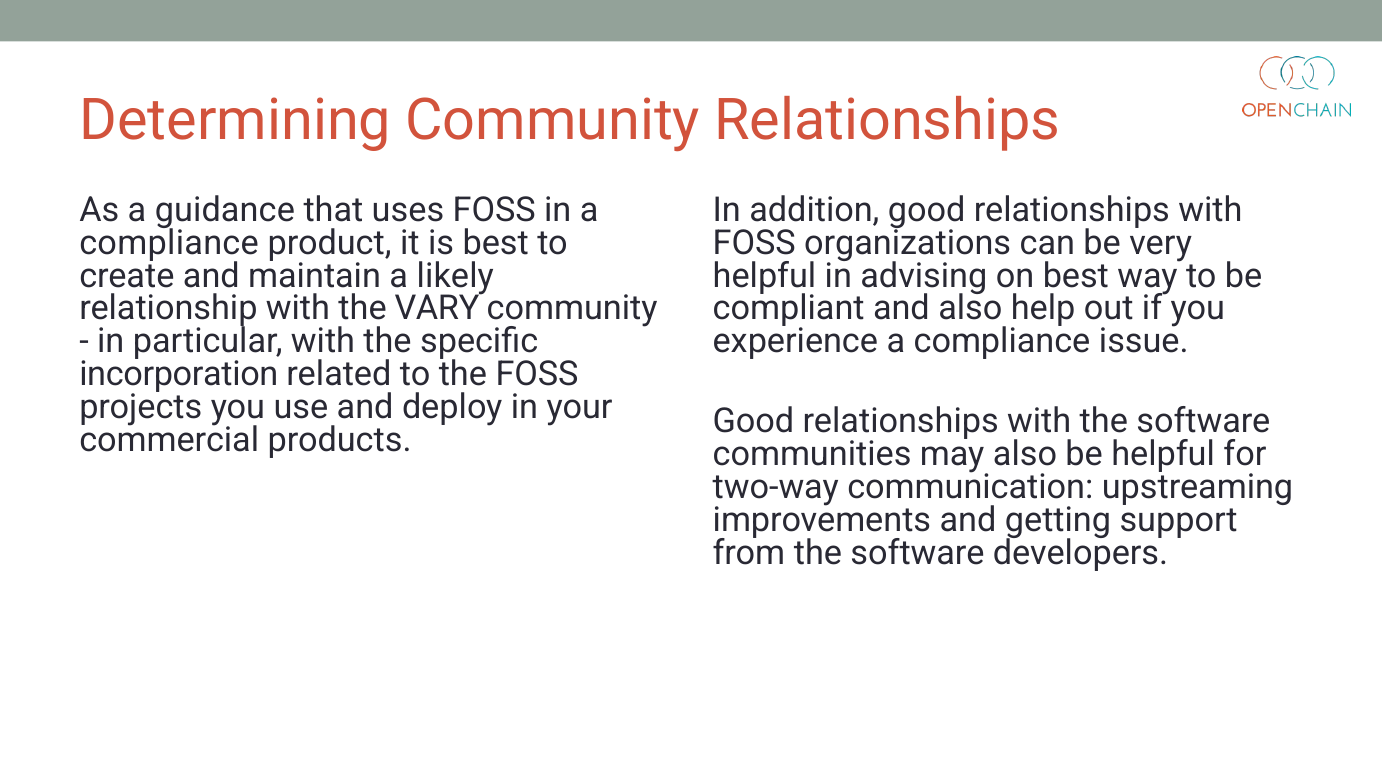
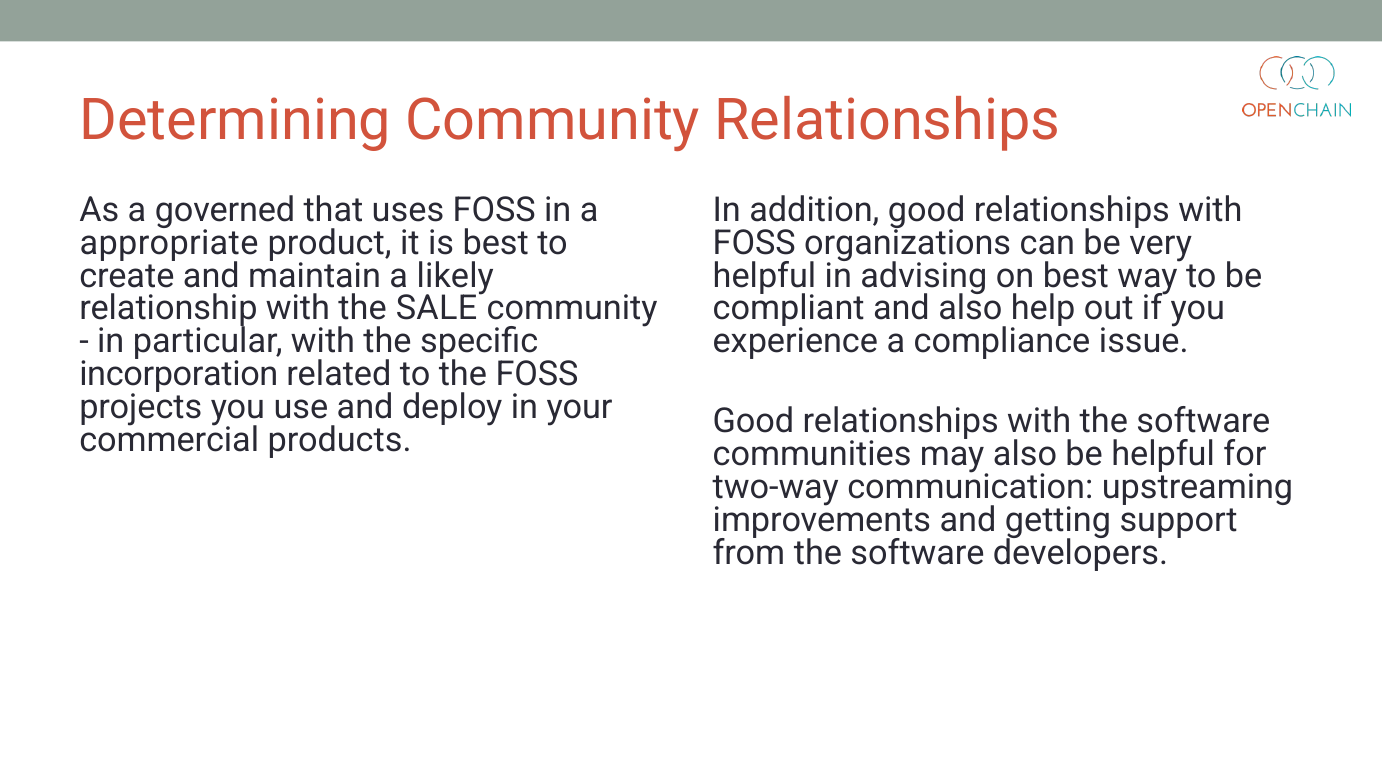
guidance: guidance -> governed (225, 210)
compliance: compliance -> appropriate (169, 243)
VARY: VARY -> SALE (437, 308)
